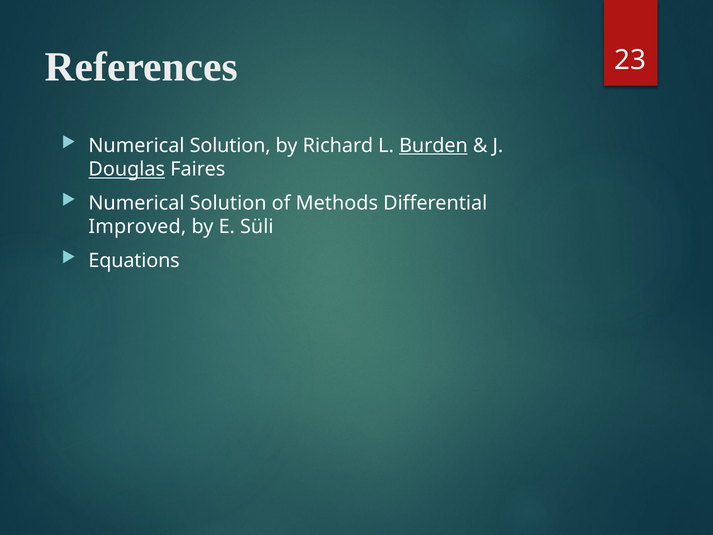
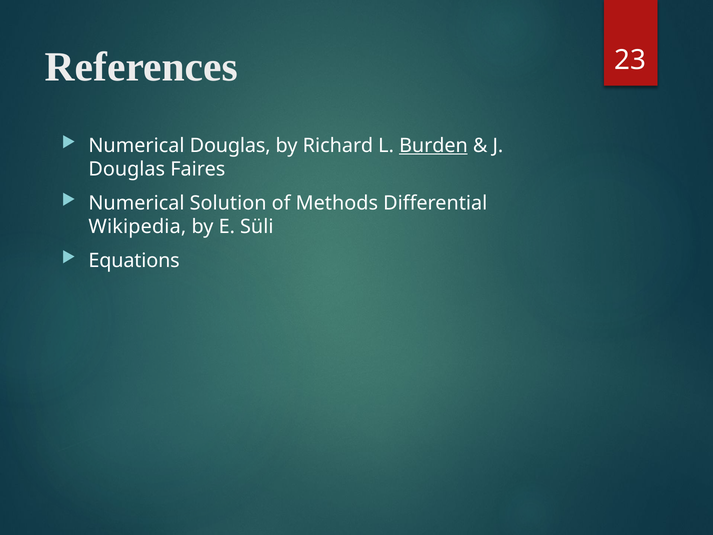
Solution: Solution -> Douglas (230, 146)
Douglas underline: present -> none (127, 169)
Improved: Improved -> Wikipedia (137, 227)
